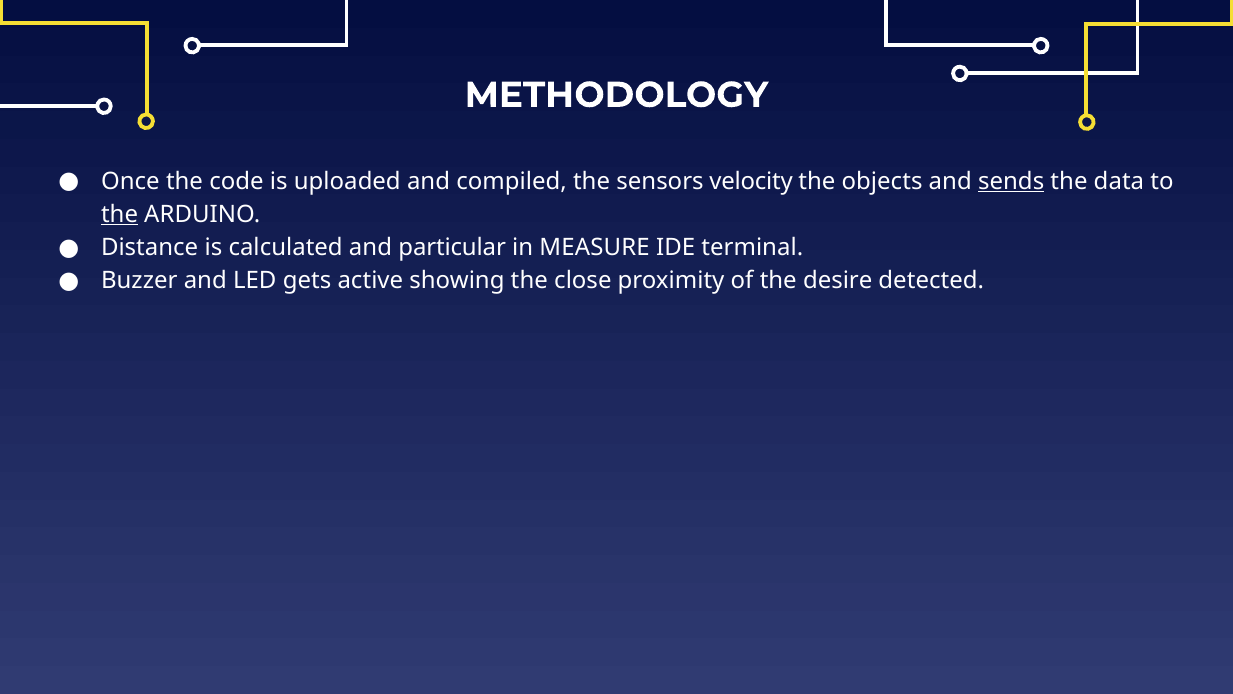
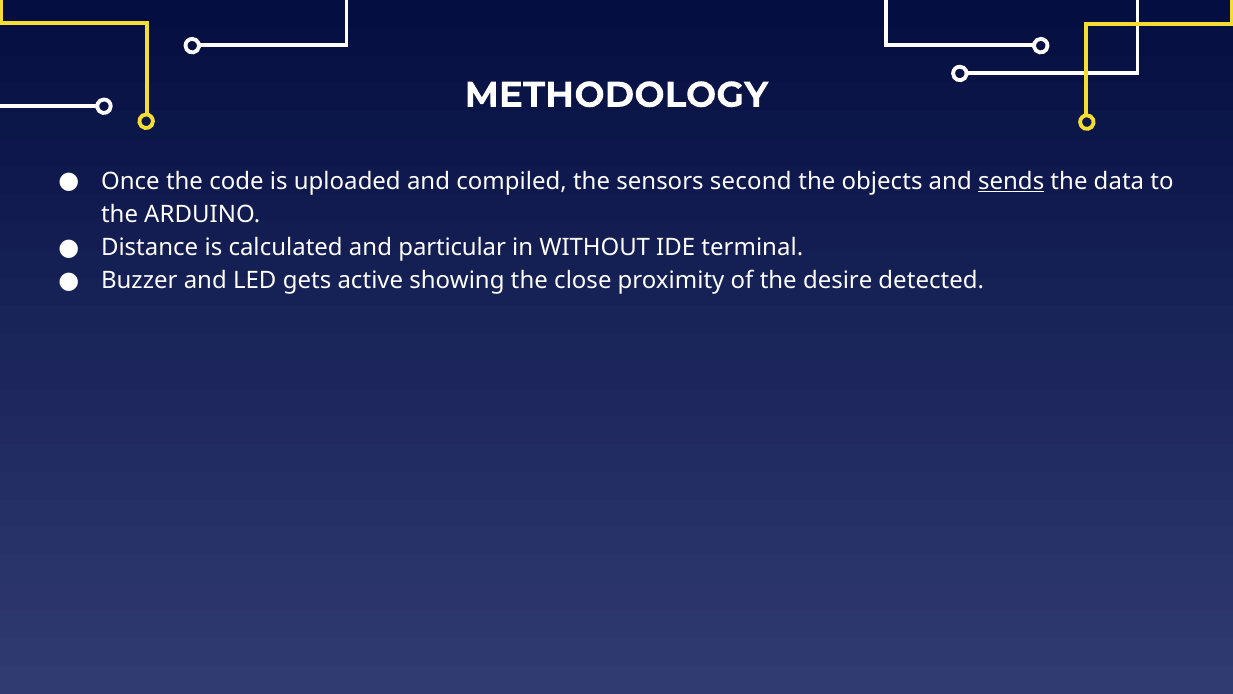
velocity: velocity -> second (751, 181)
the underline: present -> none (120, 214)
MEASURE: MEASURE -> WITHOUT (595, 247)
